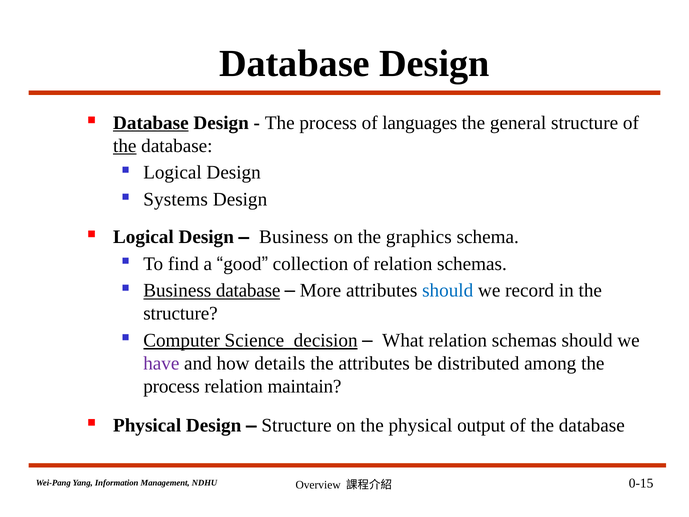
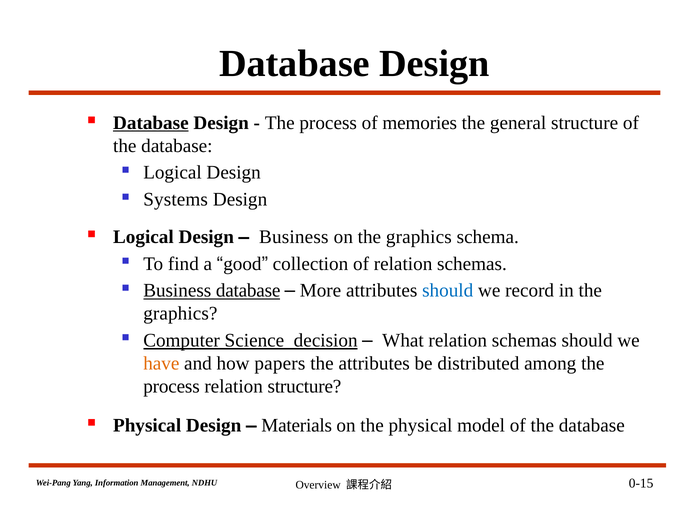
languages: languages -> memories (420, 123)
the underline: present -> none (125, 146)
structure: structure -> graphics (180, 313)
have colour: purple -> orange (161, 363)
details: details -> papers (280, 363)
relation maintain: maintain -> structure (304, 386)
Structure: Structure -> Materials (297, 425)
output: output -> model (481, 425)
